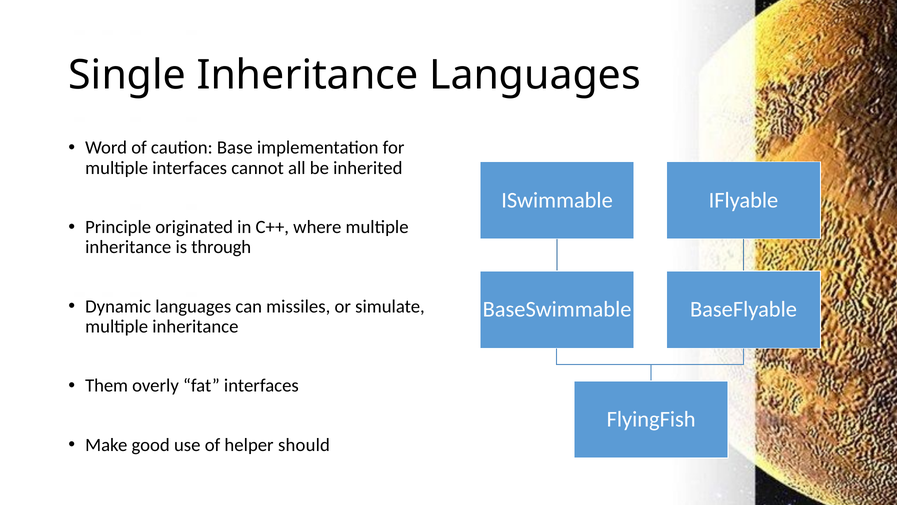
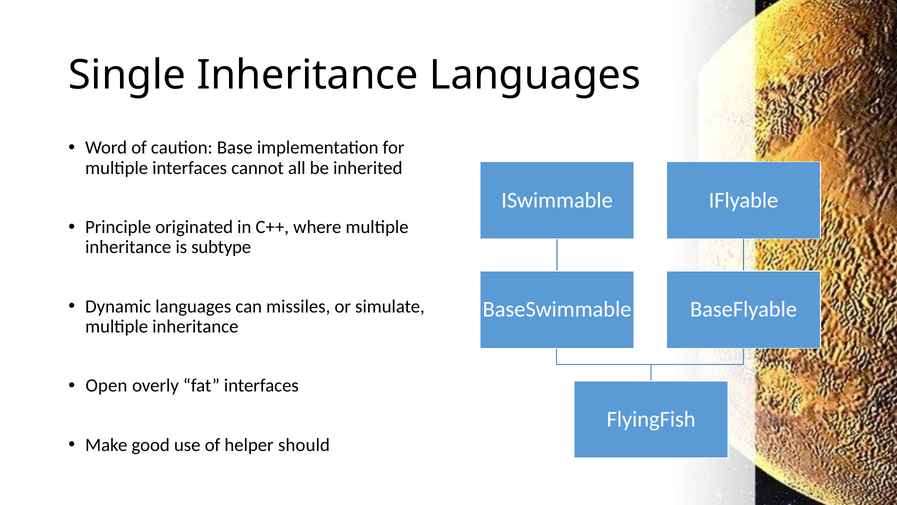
through: through -> subtype (221, 247)
Them: Them -> Open (106, 385)
